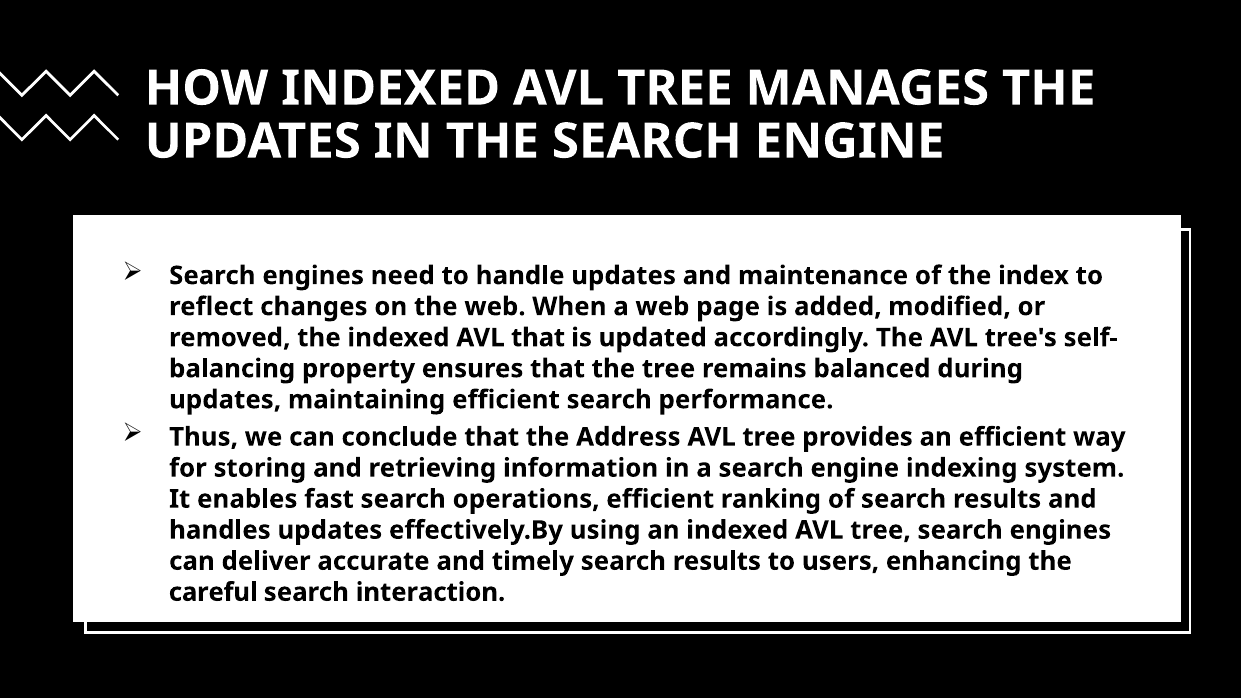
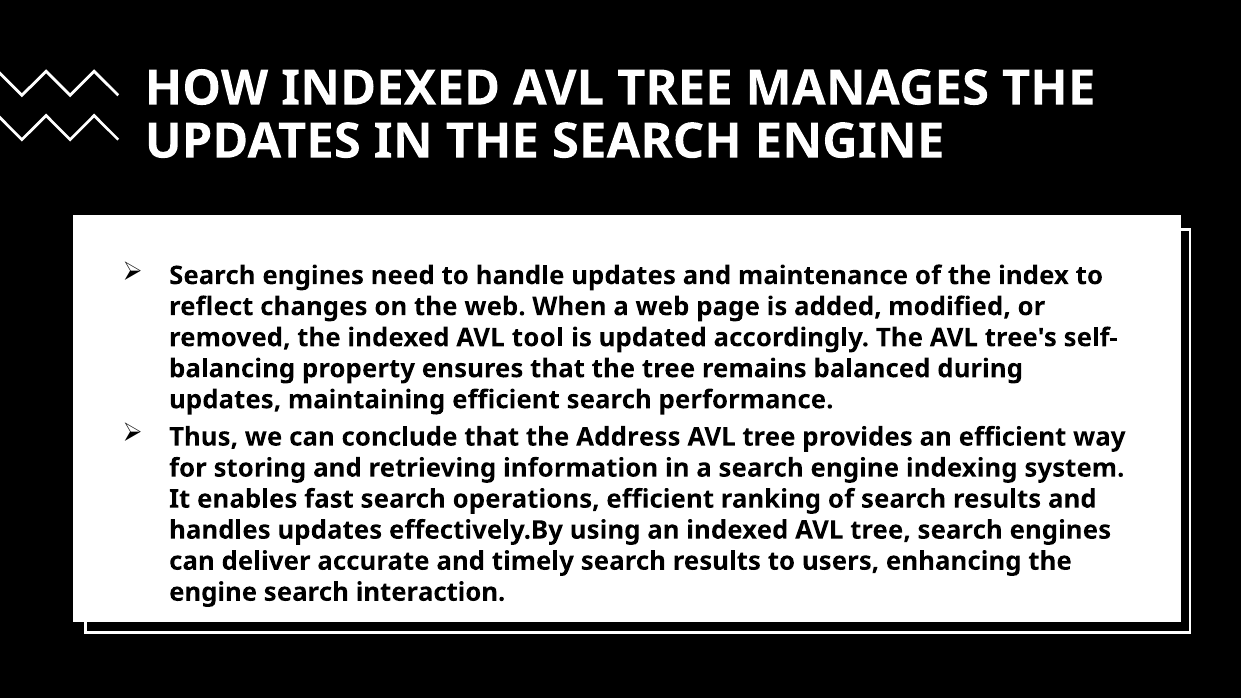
AVL that: that -> tool (538, 338)
careful: careful -> engine (213, 592)
